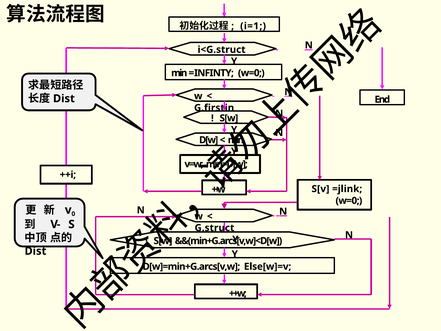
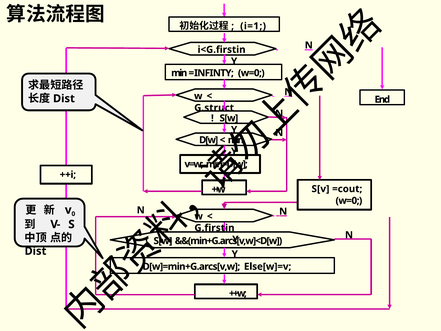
i<G.struct: i<G.struct -> i<G.firstin (222, 50)
G.firstin: G.firstin -> G.struct (214, 108)
=jlink: =jlink -> =cout (347, 189)
G.struct: G.struct -> G.firstin (214, 228)
